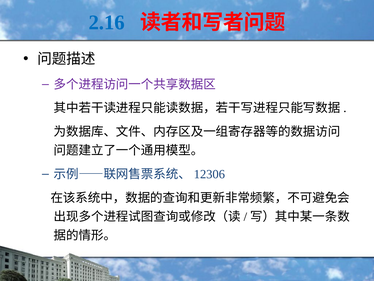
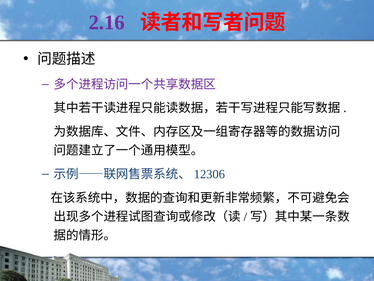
2.16 colour: blue -> purple (107, 22)
